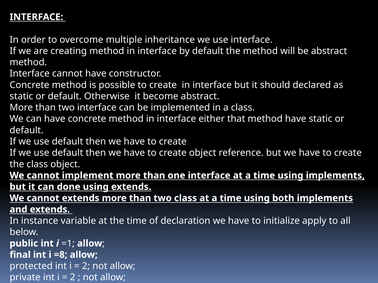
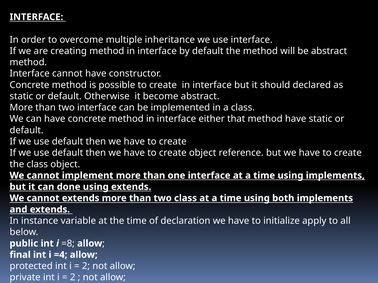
=1: =1 -> =8 (68, 244)
=8: =8 -> =4 (61, 255)
